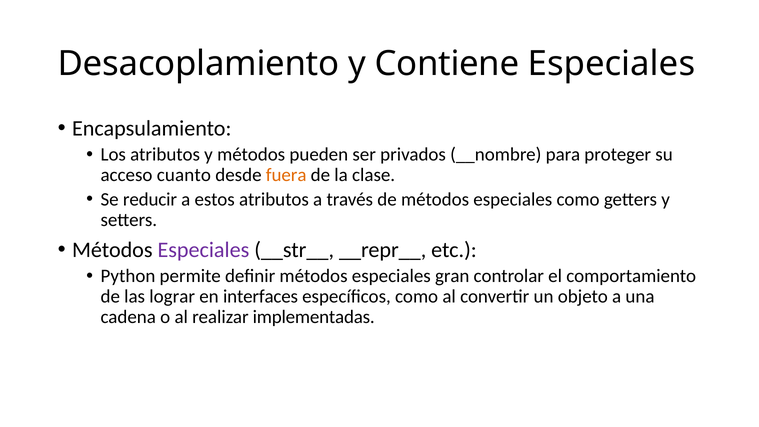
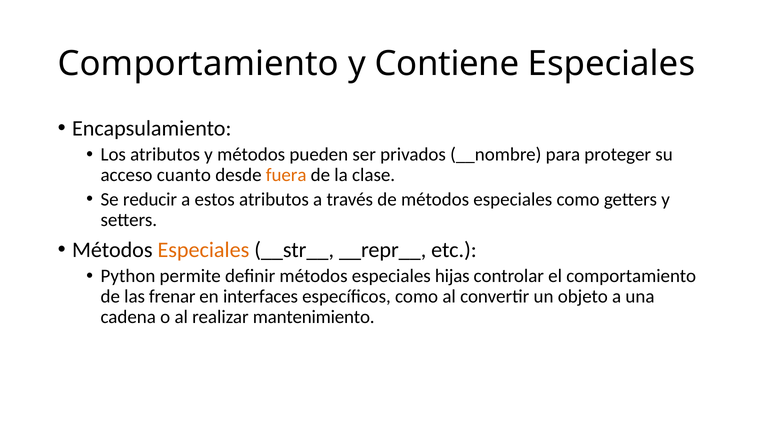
Desacoplamiento: Desacoplamiento -> Comportamiento (198, 64)
Especiales colour: purple -> orange (203, 250)
gran: gran -> hijas (452, 276)
lograr: lograr -> frenar (172, 297)
implementadas: implementadas -> mantenimiento (314, 317)
